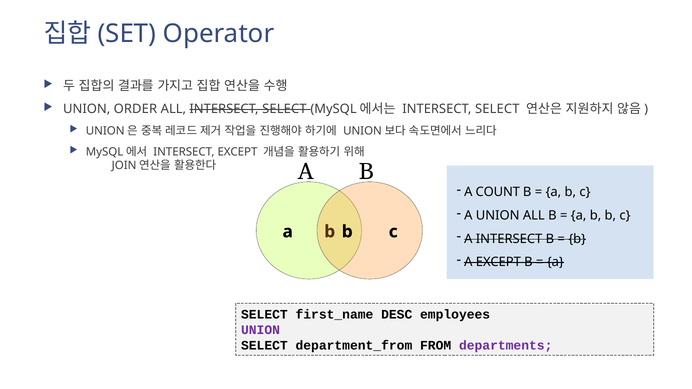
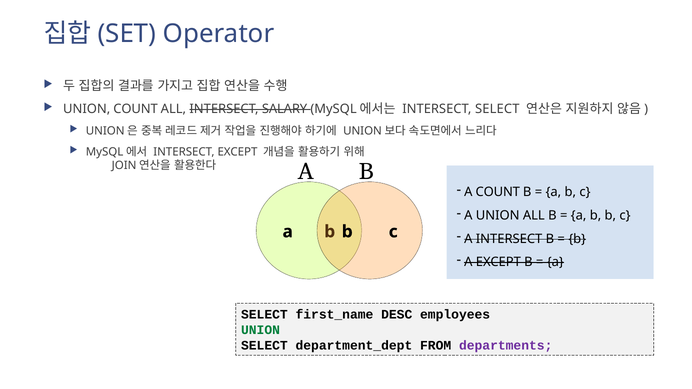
UNION ORDER: ORDER -> COUNT (136, 109)
ALL INTERSECT SELECT: SELECT -> SALARY (285, 109)
UNION colour: purple -> green (260, 330)
department_from: department_from -> department_dept (354, 346)
